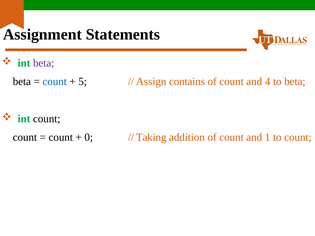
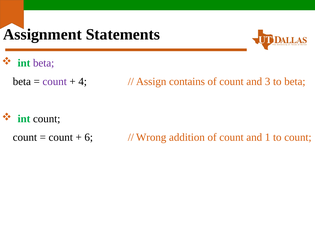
count colour: blue -> purple (55, 82)
5: 5 -> 4 (83, 82)
4: 4 -> 3 (268, 82)
0: 0 -> 6 (89, 137)
Taking: Taking -> Wrong (151, 137)
